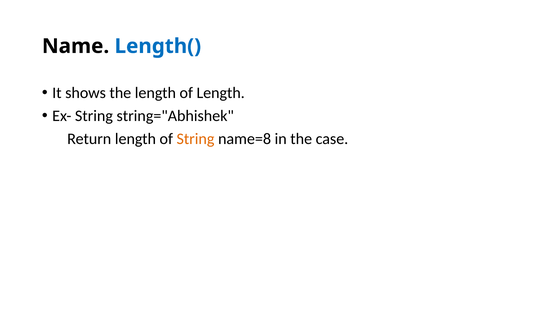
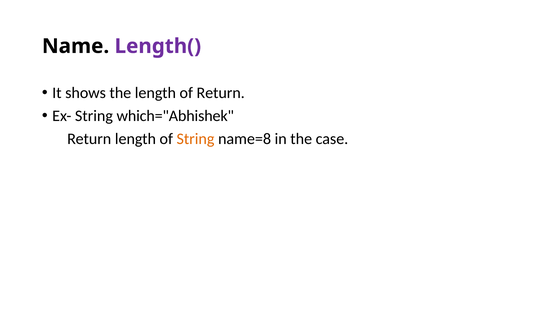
Length( colour: blue -> purple (158, 46)
of Length: Length -> Return (221, 93)
string="Abhishek: string="Abhishek -> which="Abhishek (175, 116)
